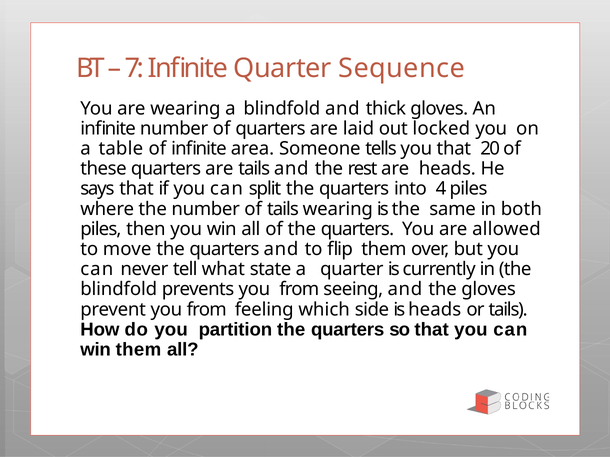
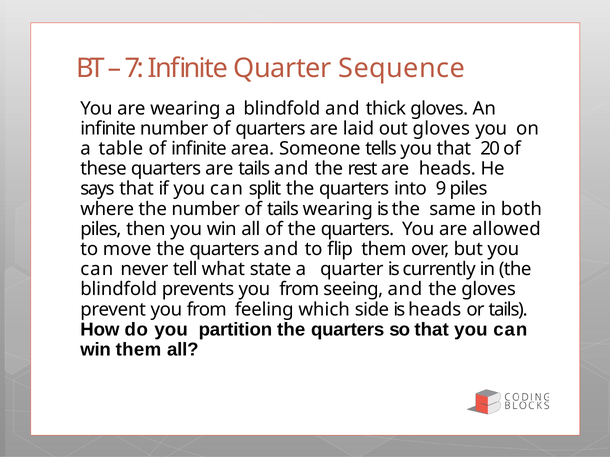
out locked: locked -> gloves (441, 129)
4: 4 -> 9 (441, 189)
